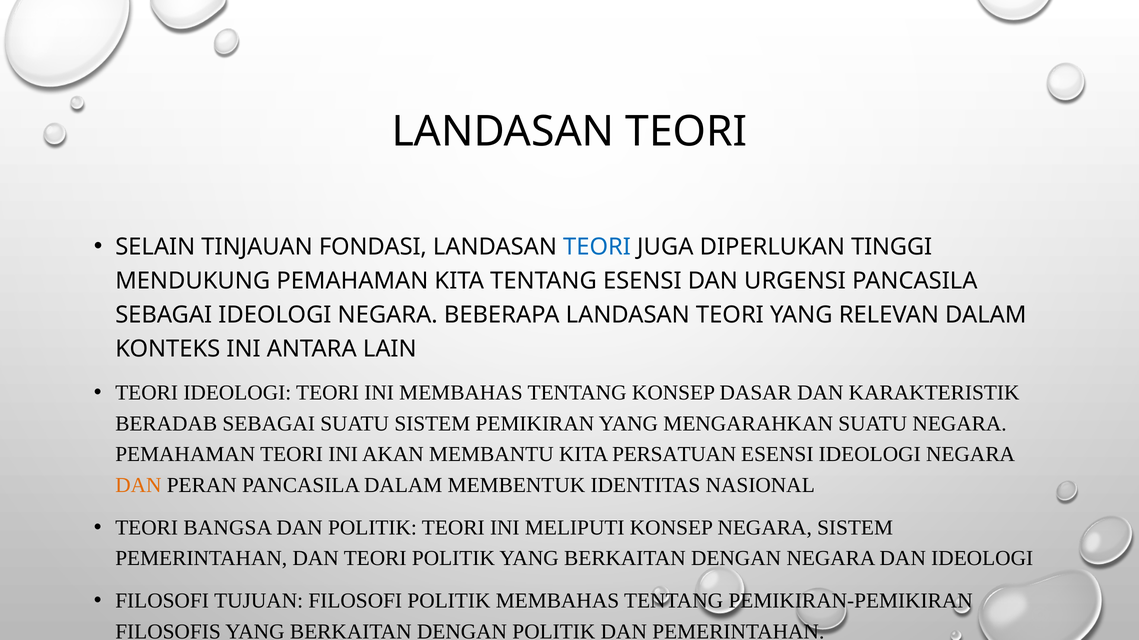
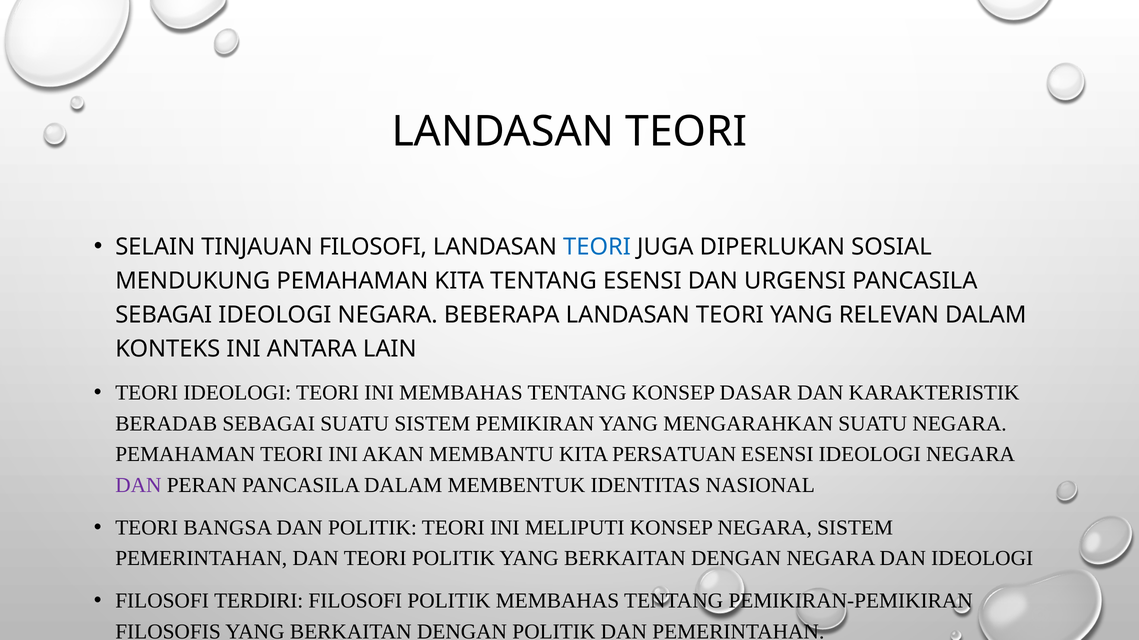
TINJAUAN FONDASI: FONDASI -> FILOSOFI (373, 247)
TINGGI: TINGGI -> SOSIAL (891, 247)
DAN colour: orange -> purple (138, 486)
TUJUAN: TUJUAN -> TERDIRI (259, 602)
